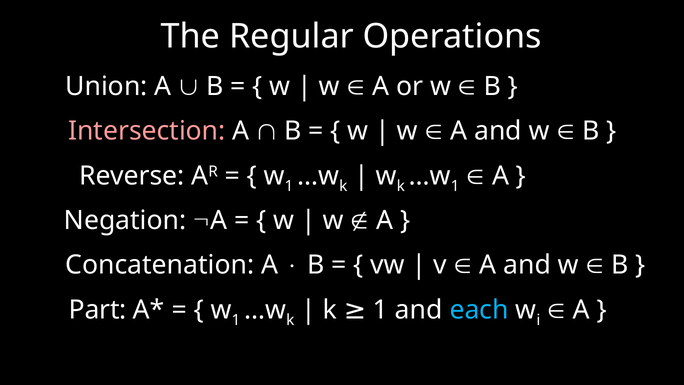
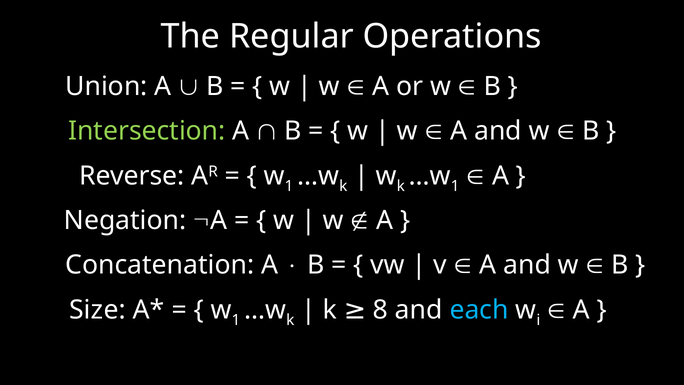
Intersection colour: pink -> light green (147, 131)
Part: Part -> Size (98, 310)
k 1: 1 -> 8 (381, 310)
